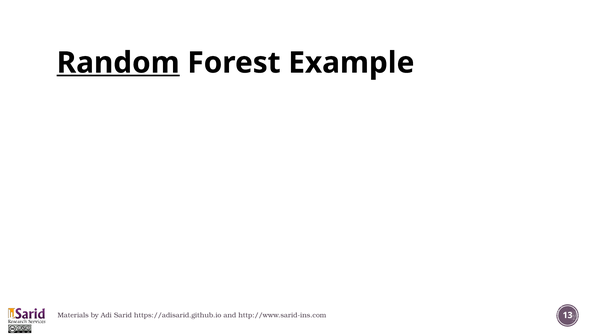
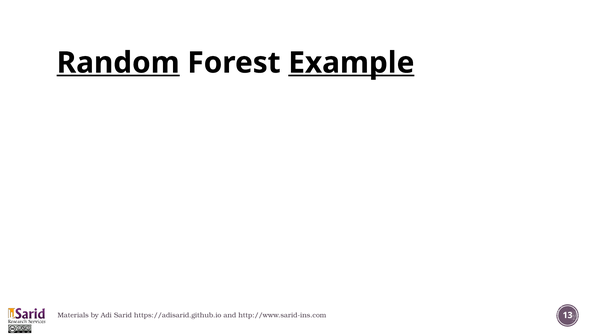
Example underline: none -> present (351, 63)
